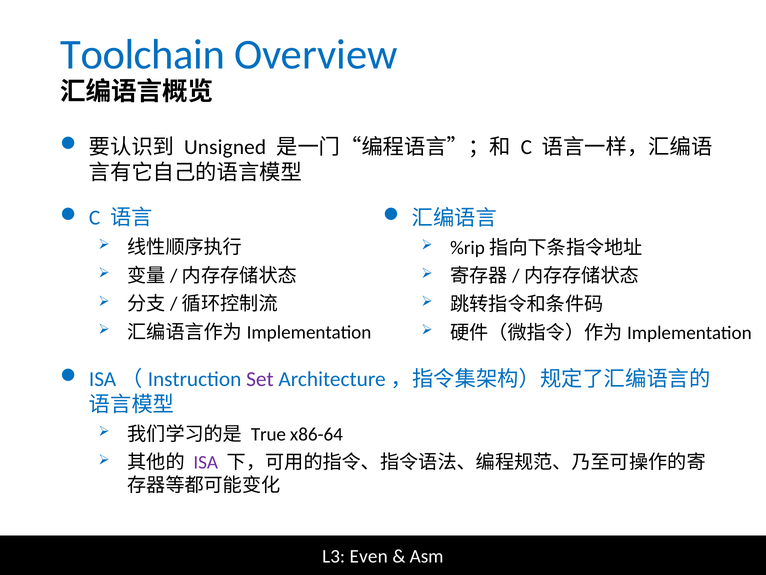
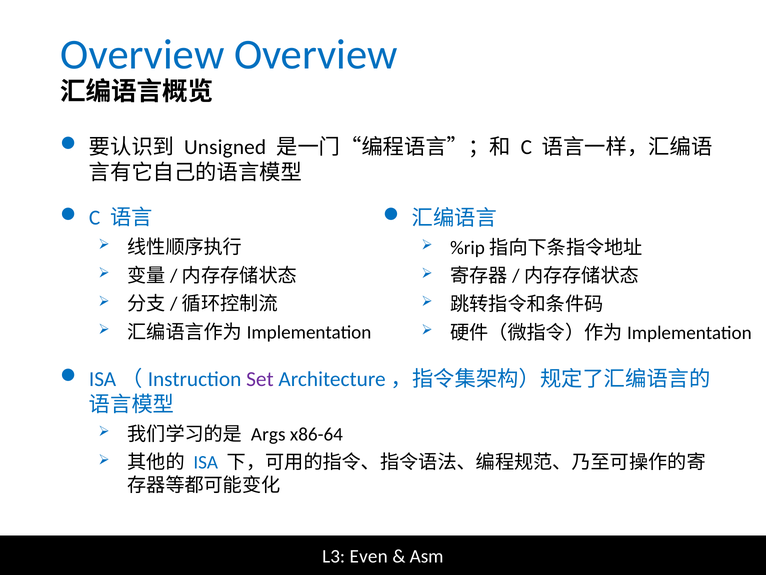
Toolchain: Toolchain -> Overview (142, 55)
True: True -> Args (268, 434)
ISA colour: purple -> blue (206, 462)
